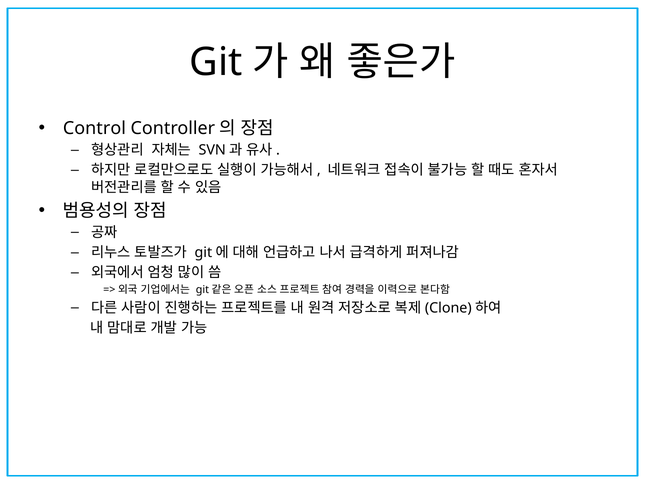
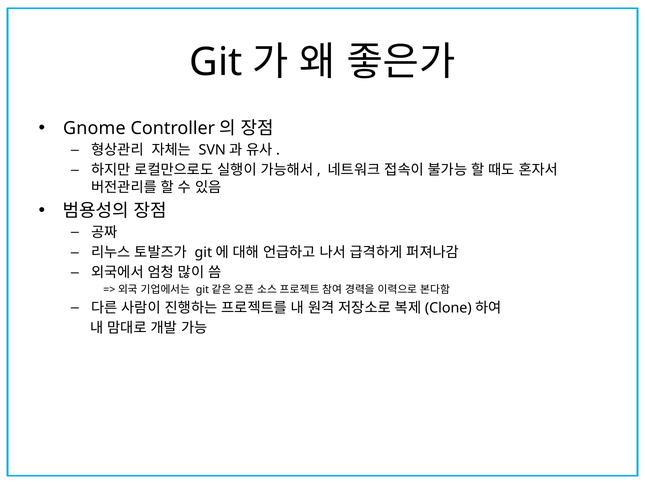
Control: Control -> Gnome (94, 128)
